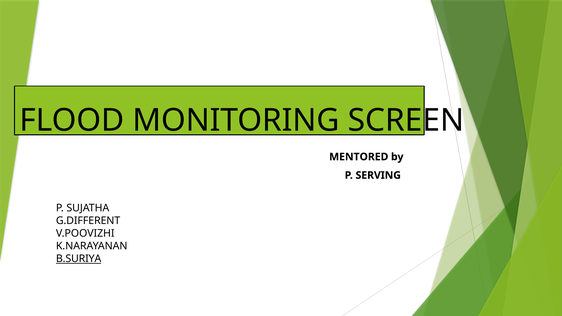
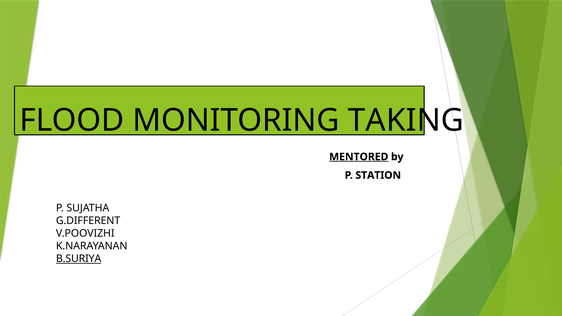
SCREEN: SCREEN -> TAKING (406, 120)
MENTORED underline: none -> present (359, 157)
SERVING: SERVING -> STATION (378, 175)
